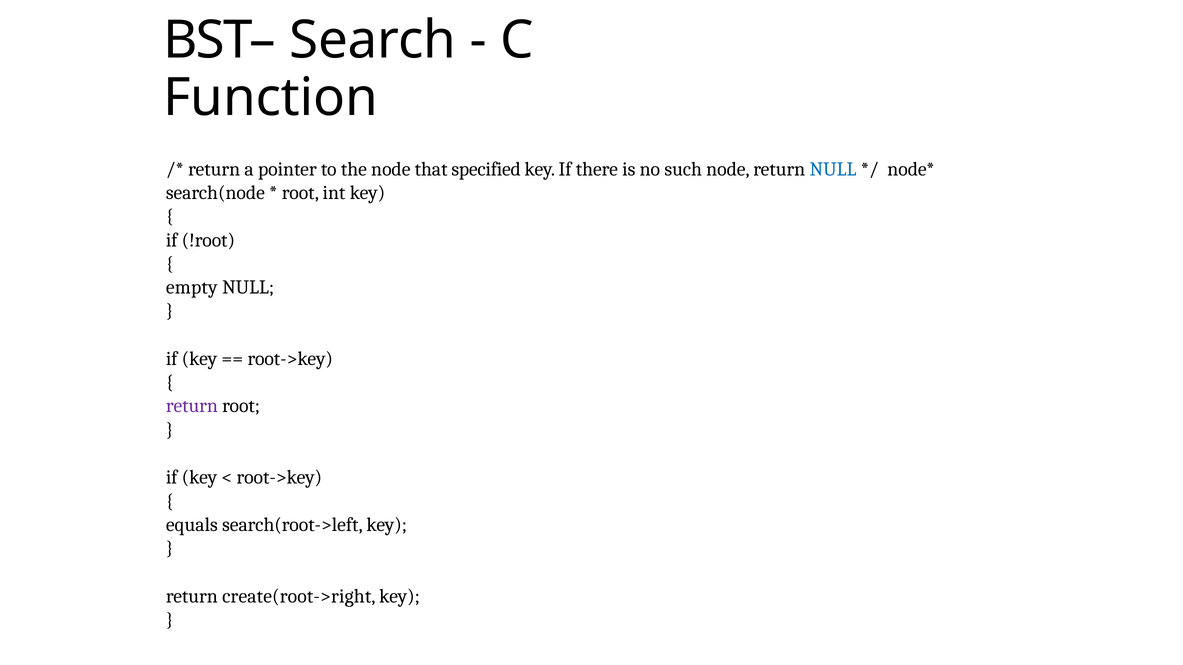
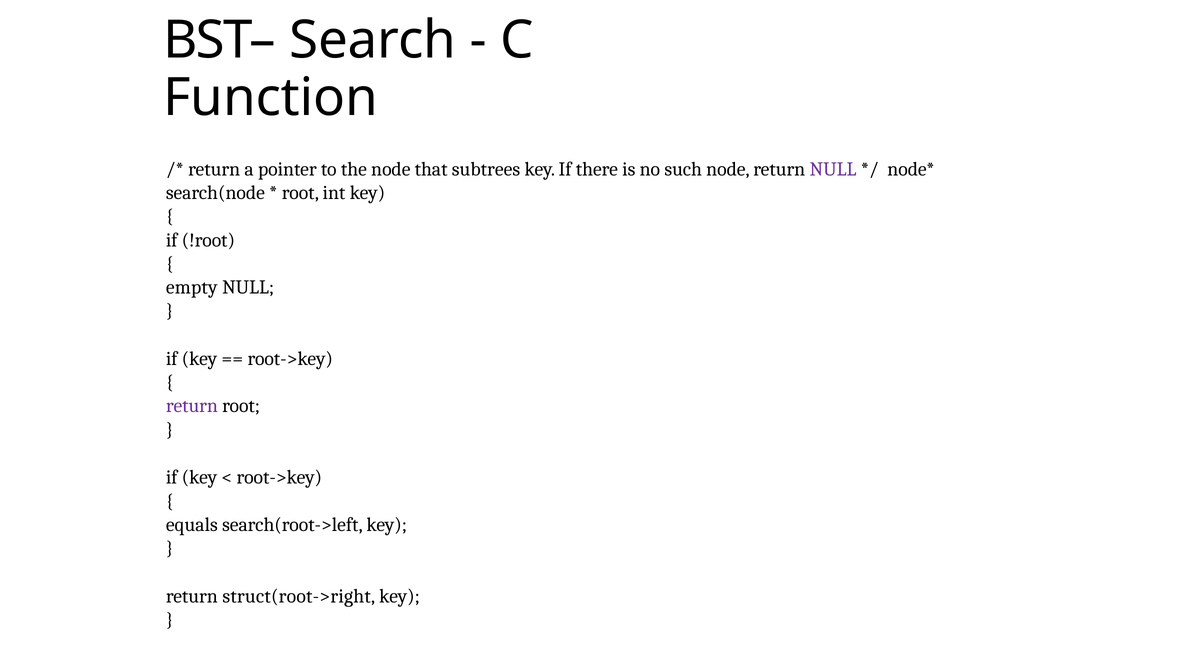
specified: specified -> subtrees (486, 169)
NULL colour: blue -> purple (833, 169)
create(root->right: create(root->right -> struct(root->right (299, 597)
